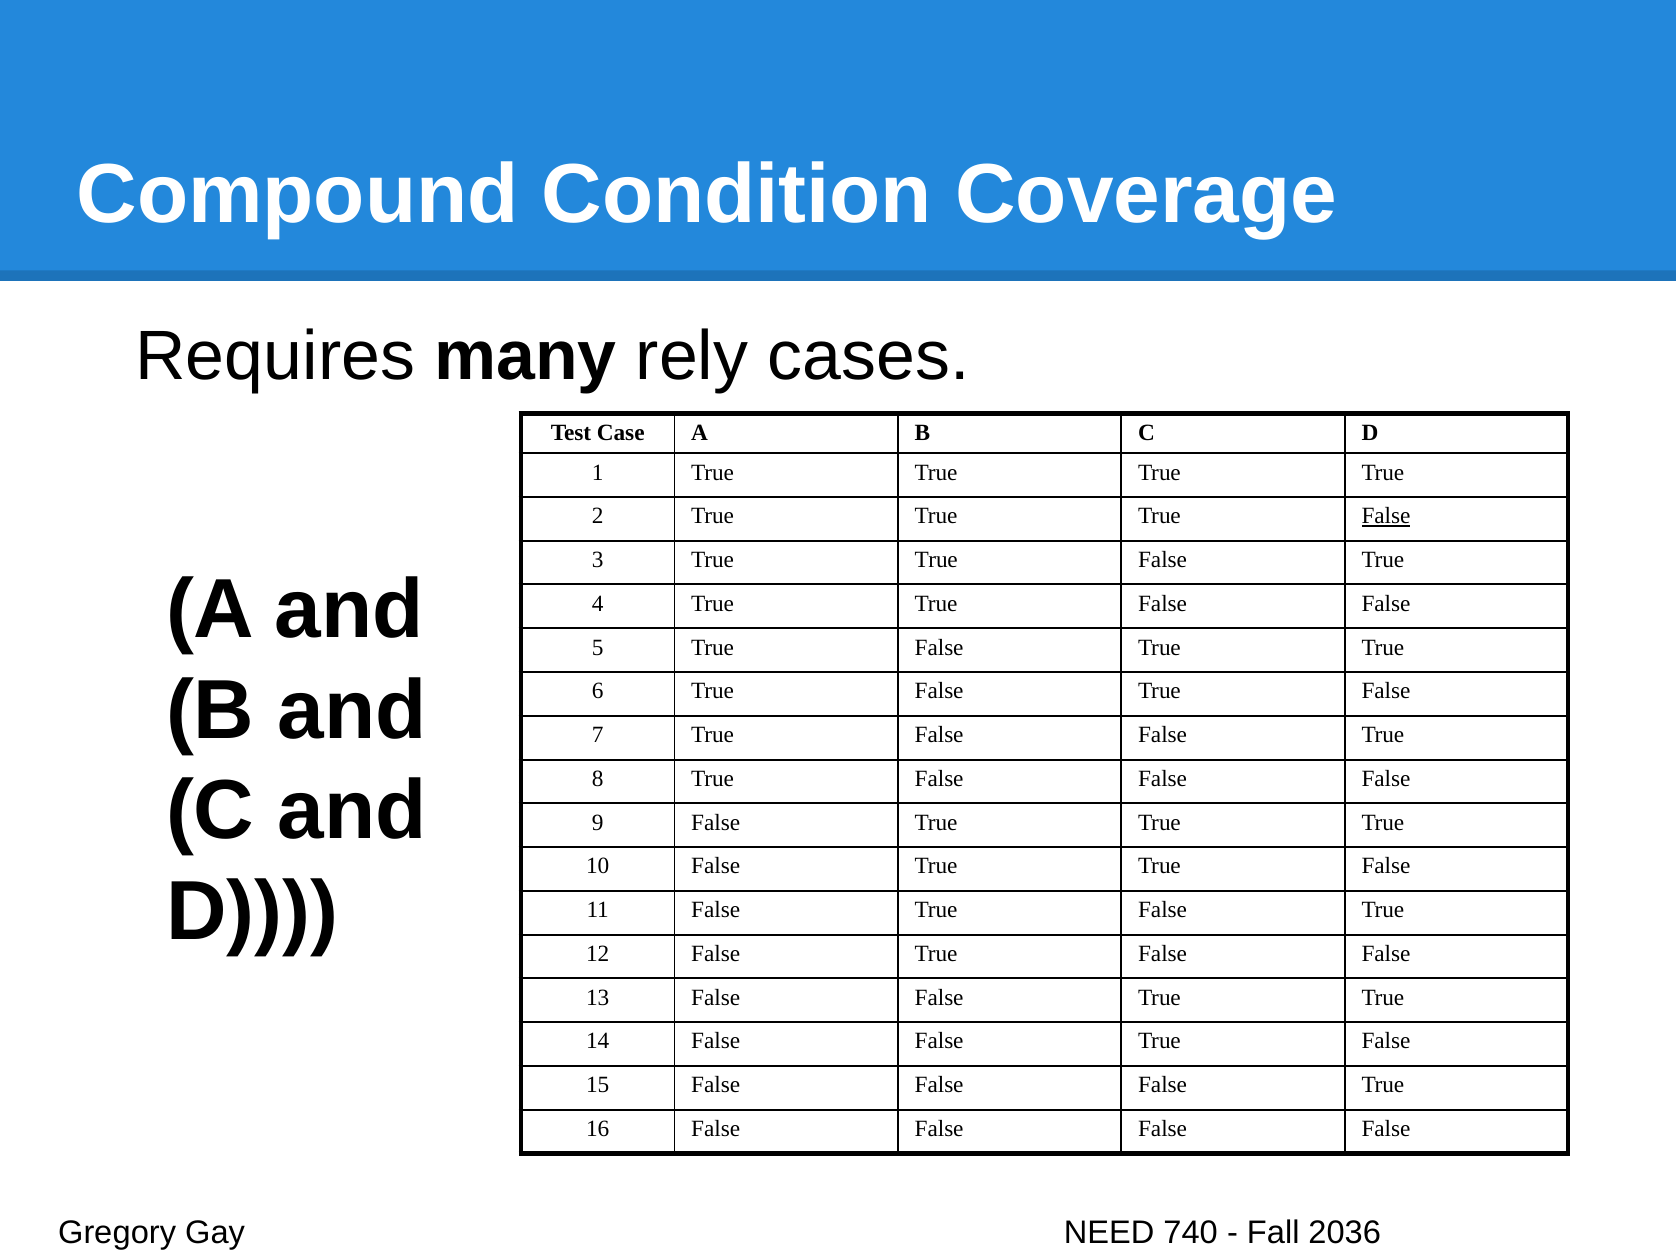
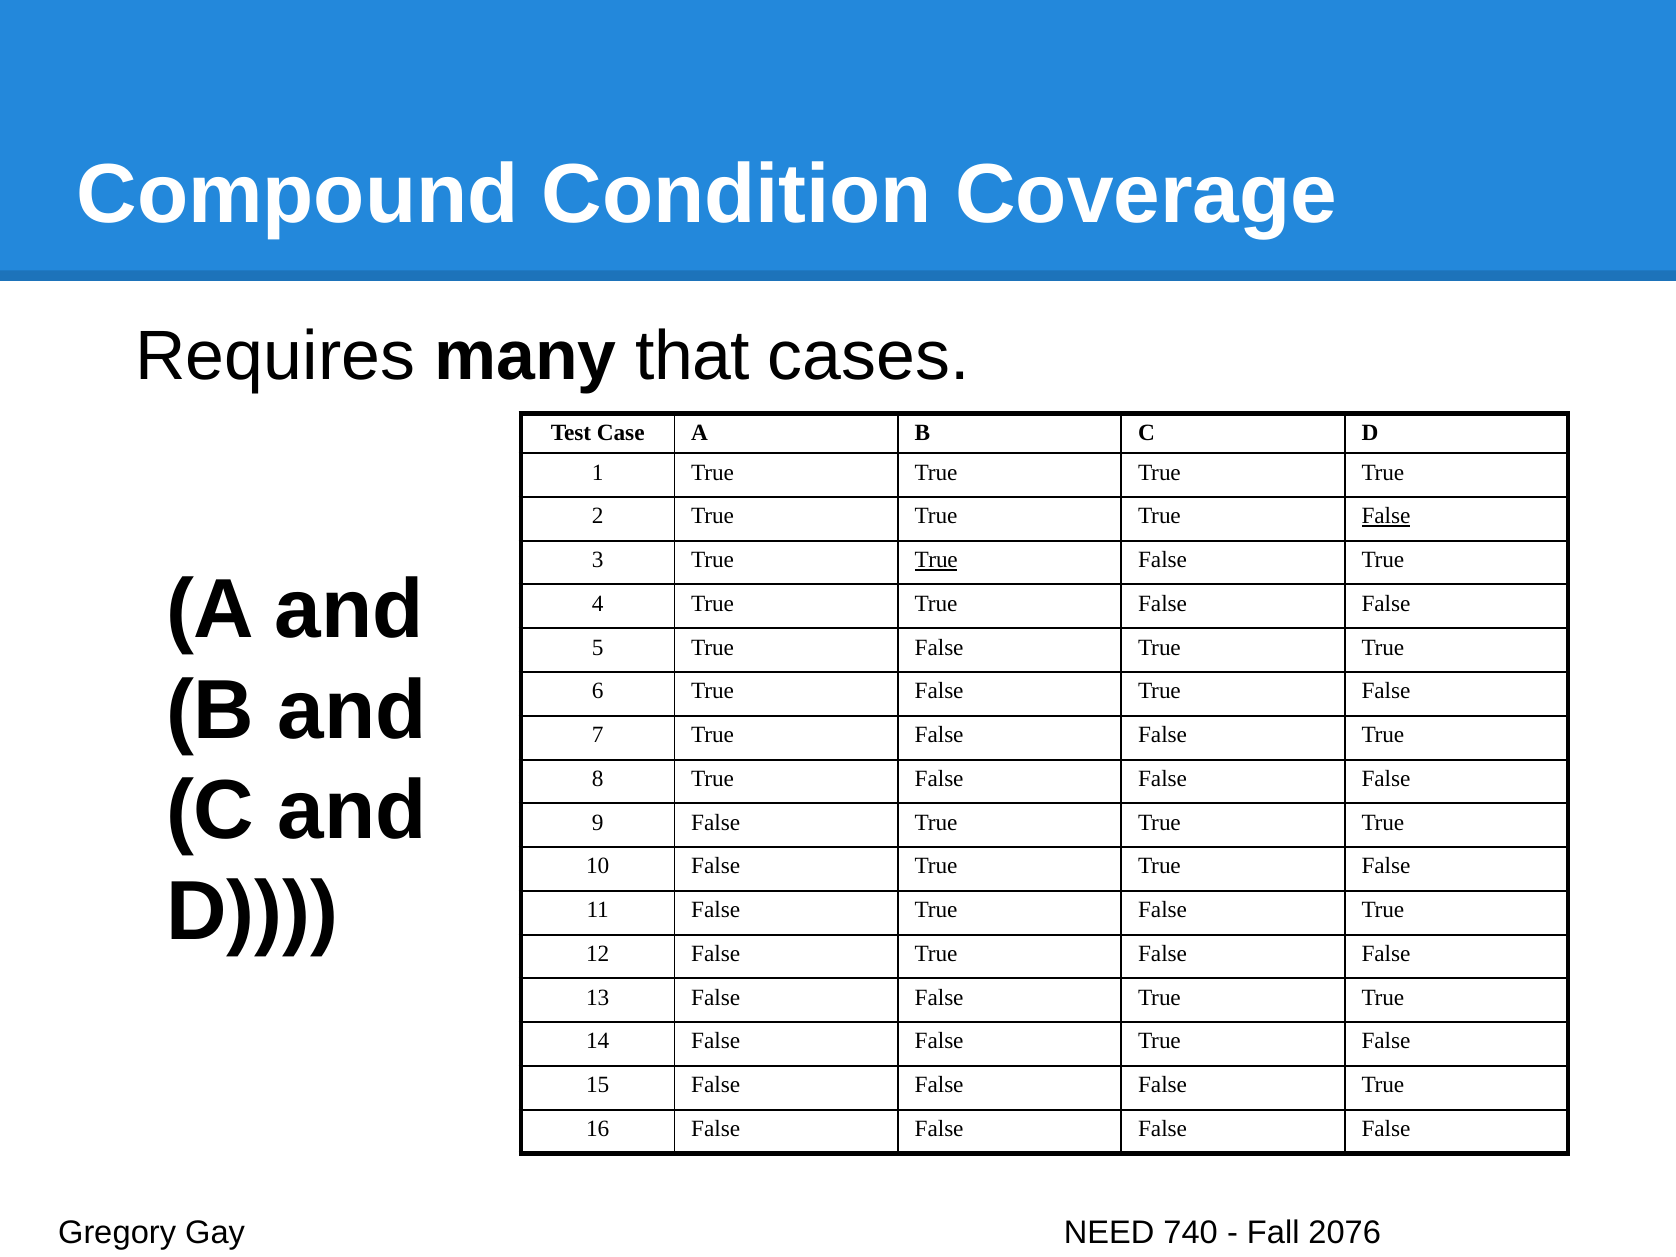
rely: rely -> that (692, 357)
True underline: none -> present (936, 560)
2036: 2036 -> 2076 (1345, 1233)
